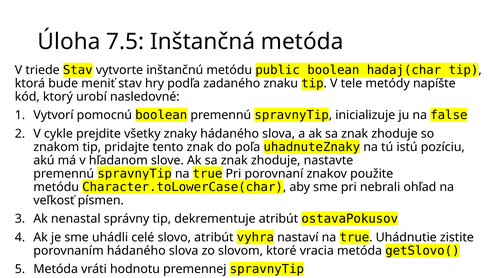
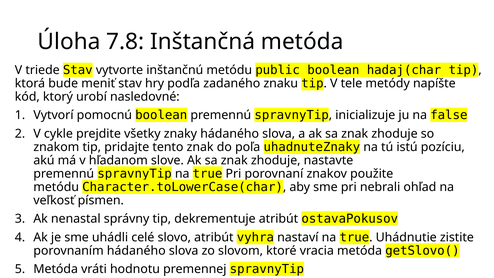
7.5: 7.5 -> 7.8 (125, 42)
